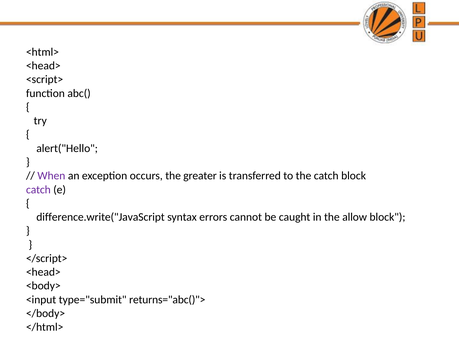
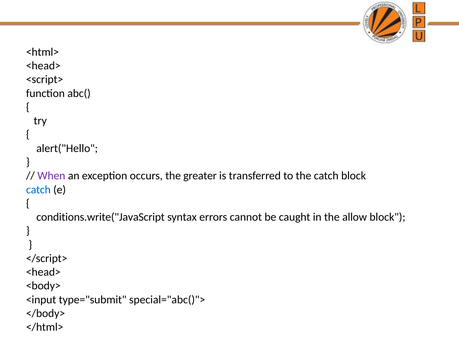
catch colour: purple -> blue (38, 190)
difference.write("JavaScript: difference.write("JavaScript -> conditions.write("JavaScript (101, 217)
returns="abc()">: returns="abc()"> -> special="abc()"> (167, 300)
